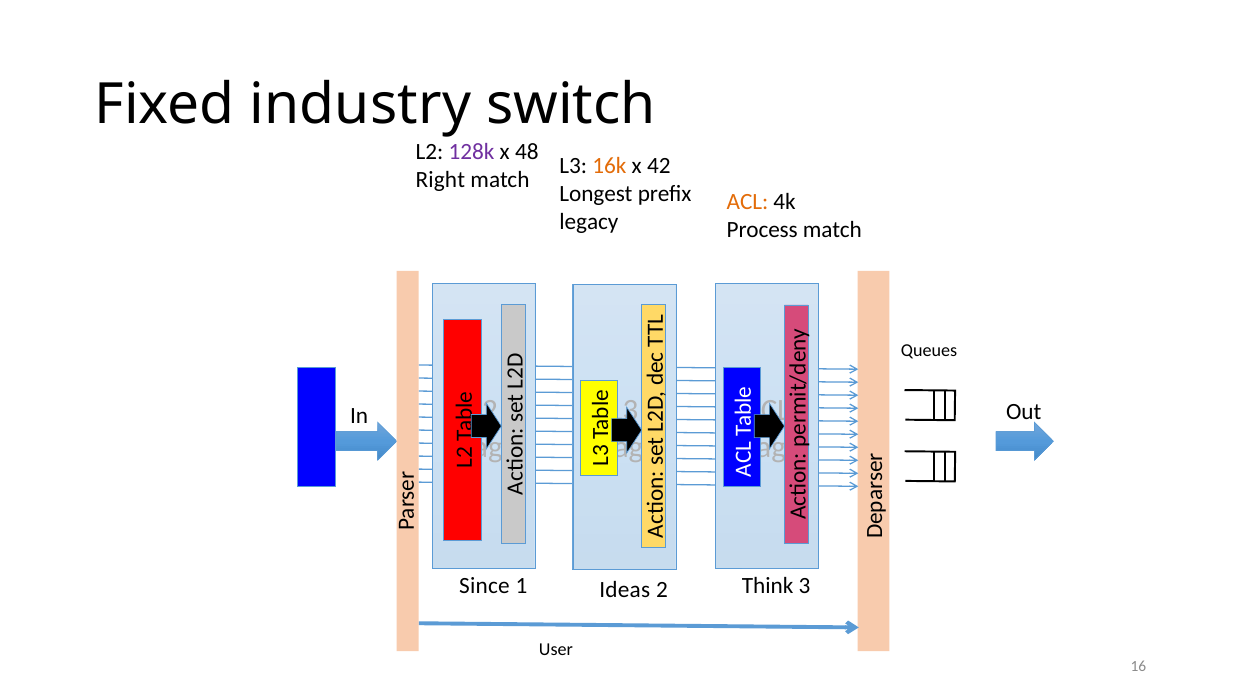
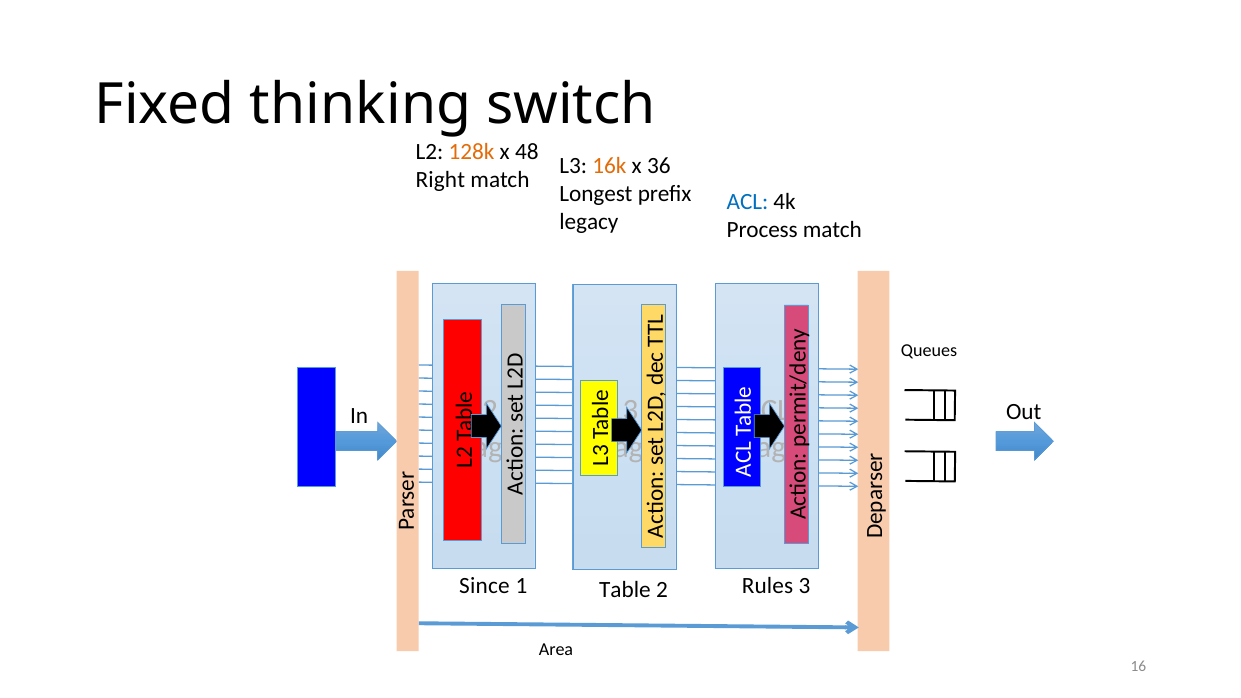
industry: industry -> thinking (360, 104)
128k colour: purple -> orange (471, 152)
42: 42 -> 36 (659, 166)
ACL colour: orange -> blue (747, 202)
Think: Think -> Rules (768, 586)
Ideas: Ideas -> Table (625, 590)
User: User -> Area (556, 649)
